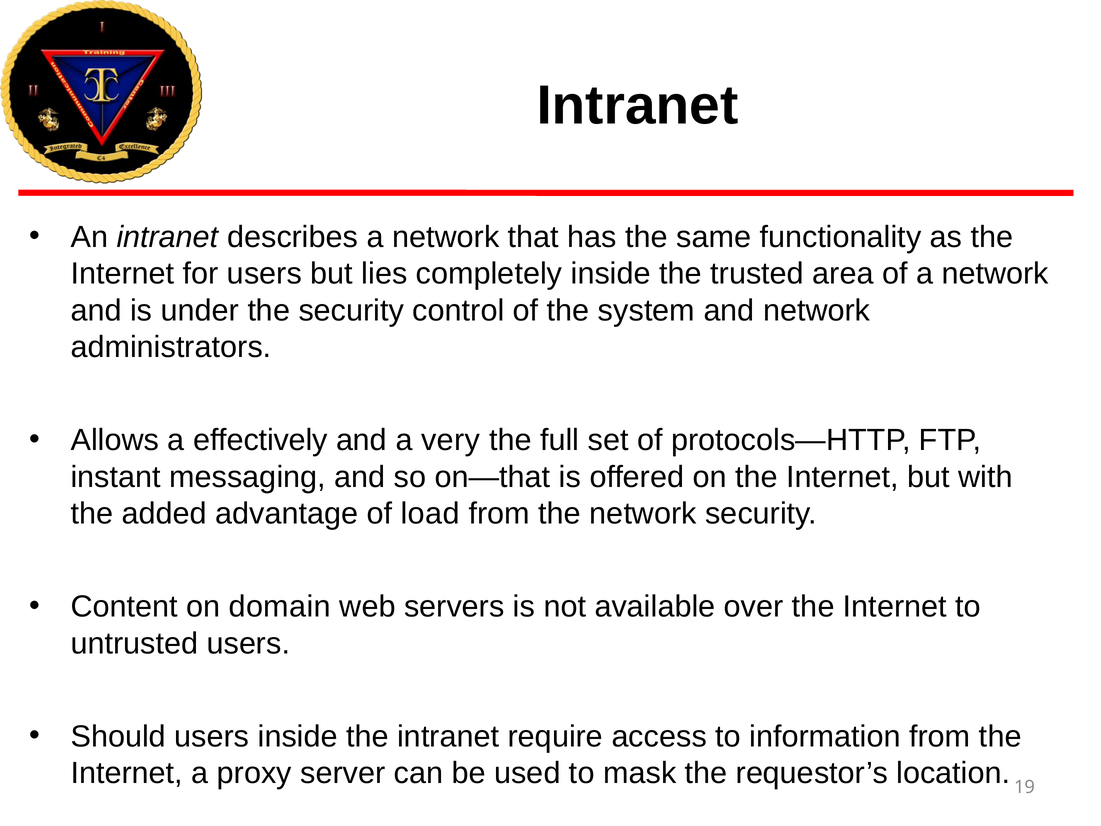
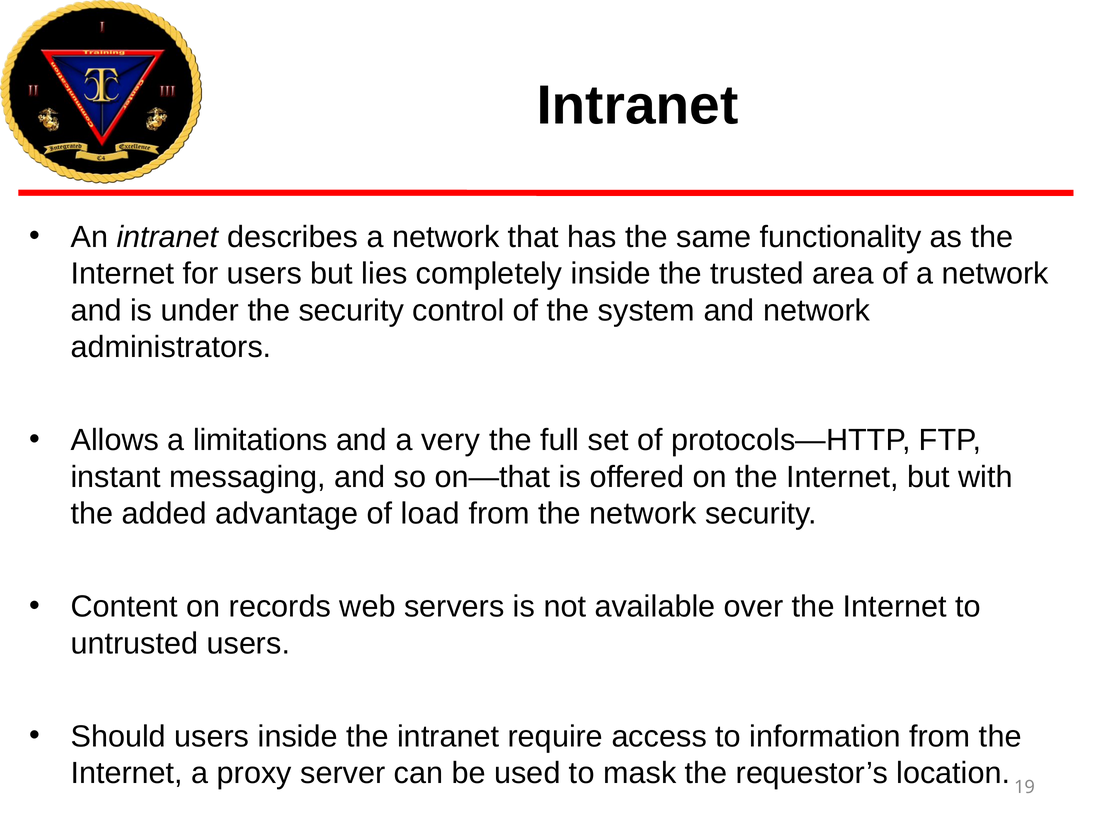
effectively: effectively -> limitations (260, 440)
domain: domain -> records (280, 607)
